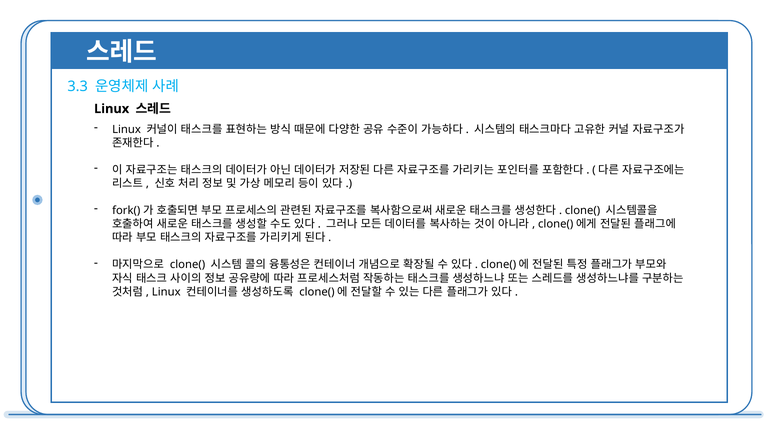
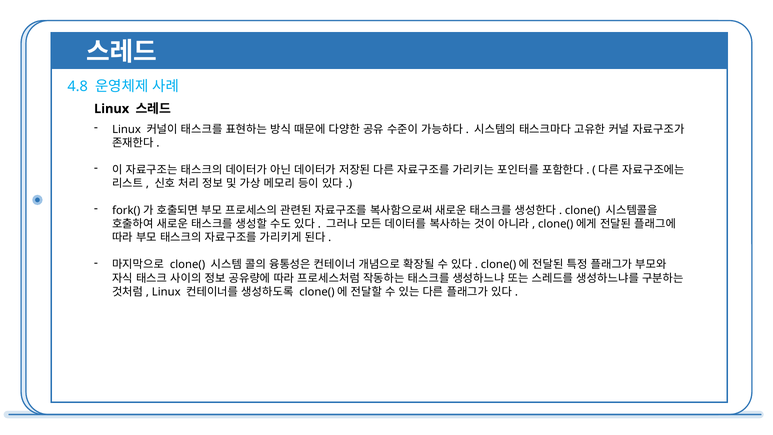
3.3: 3.3 -> 4.8 (78, 86)
